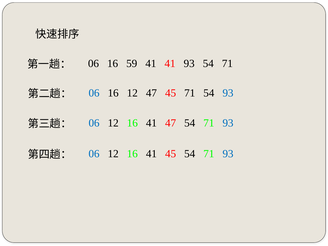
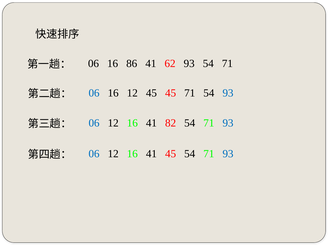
59: 59 -> 86 (132, 64)
41 41: 41 -> 62 (170, 64)
12 47: 47 -> 45 (151, 93)
41 47: 47 -> 82 (171, 123)
